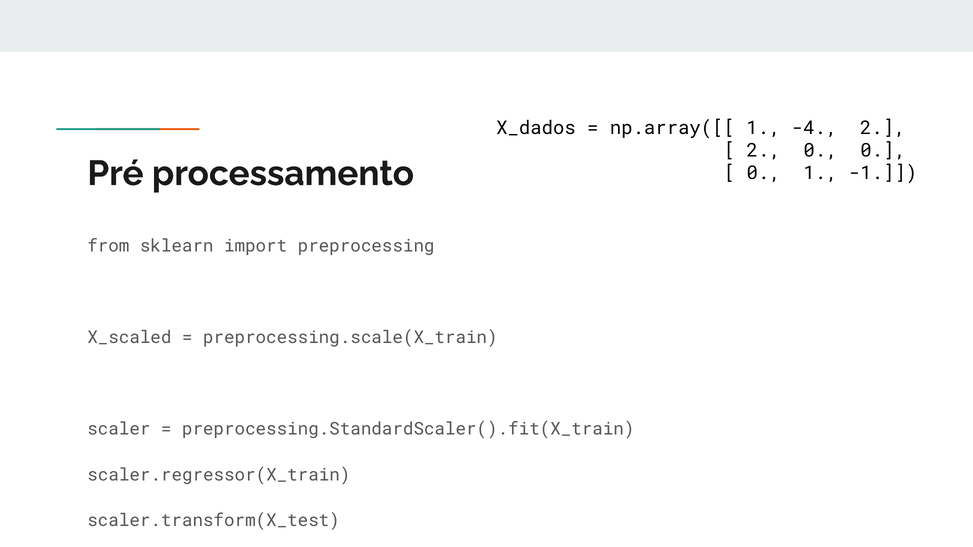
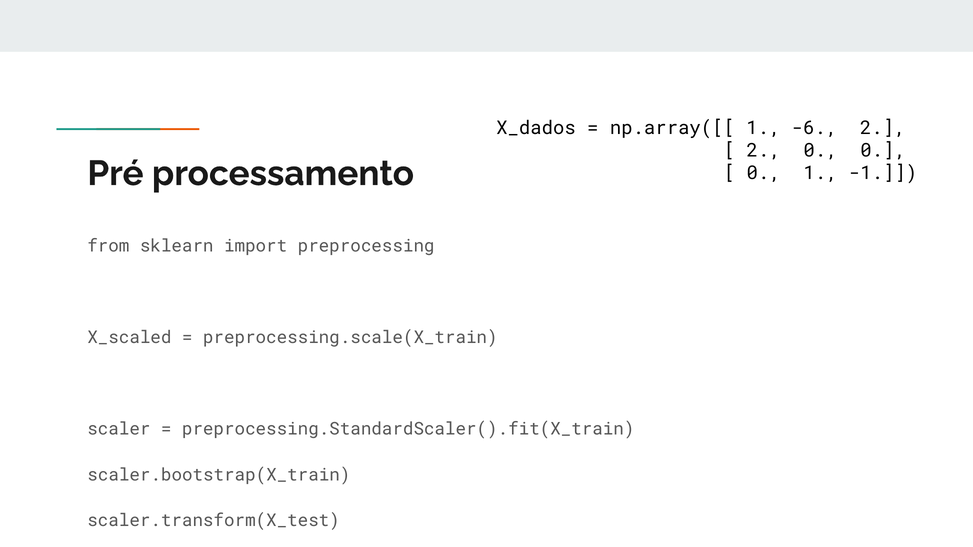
-4: -4 -> -6 (815, 128)
scaler.regressor(X_train: scaler.regressor(X_train -> scaler.bootstrap(X_train (219, 475)
